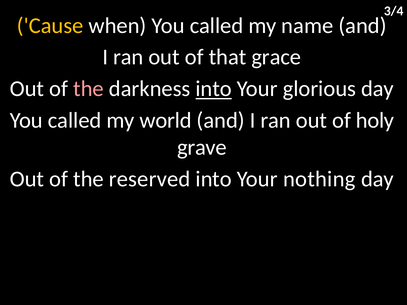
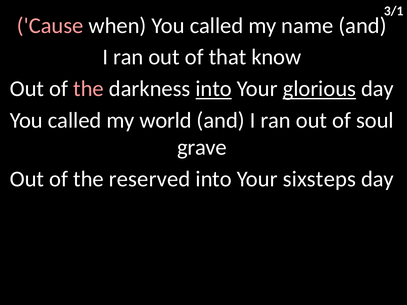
3/4: 3/4 -> 3/1 (394, 11)
Cause colour: yellow -> pink (50, 26)
grace: grace -> know (276, 57)
glorious underline: none -> present (319, 89)
holy: holy -> soul (375, 121)
nothing: nothing -> sixsteps (319, 179)
